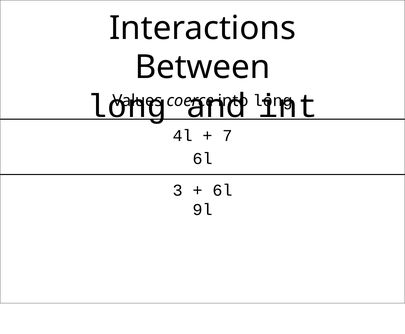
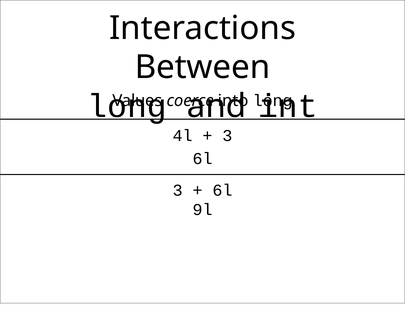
7: 7 -> 3 (227, 136)
